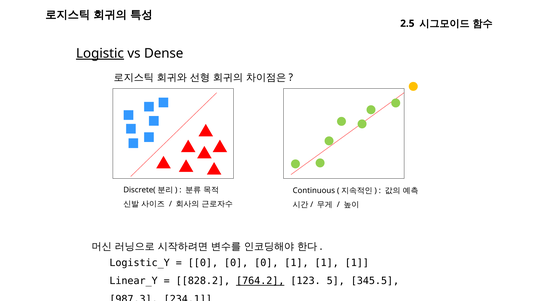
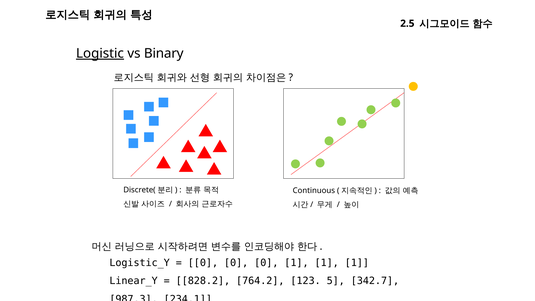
Dense: Dense -> Binary (164, 53)
764.2 underline: present -> none (260, 281)
345.5: 345.5 -> 342.7 (375, 281)
